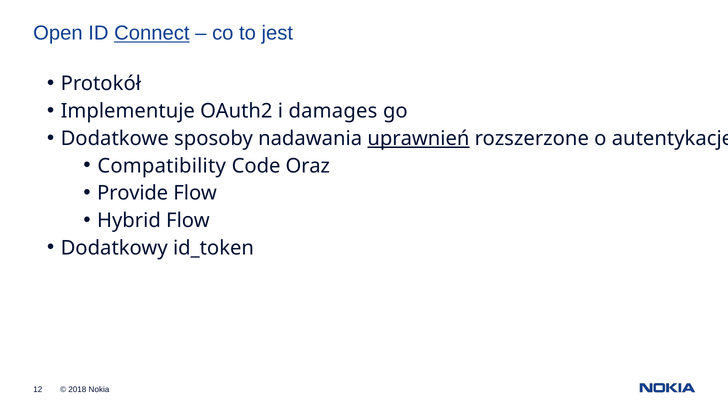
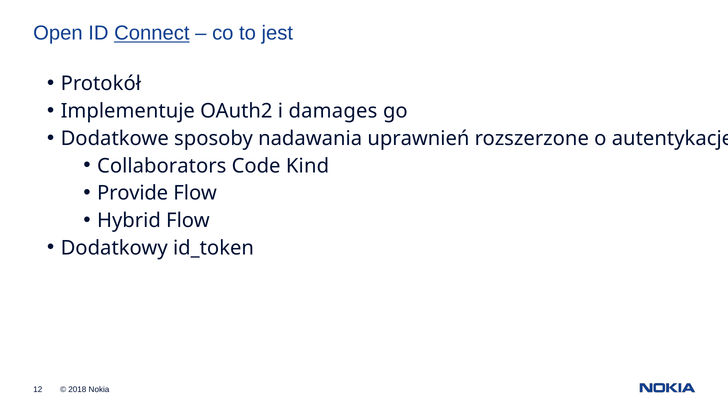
uprawnień underline: present -> none (418, 138)
Compatibility: Compatibility -> Collaborators (162, 166)
Oraz: Oraz -> Kind (308, 166)
